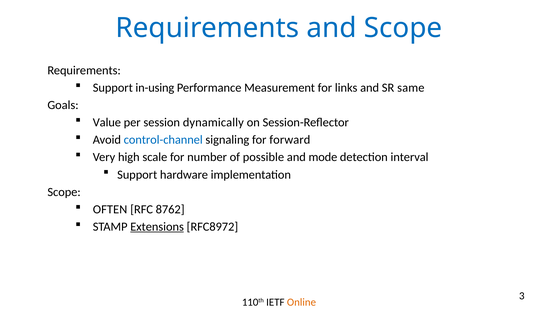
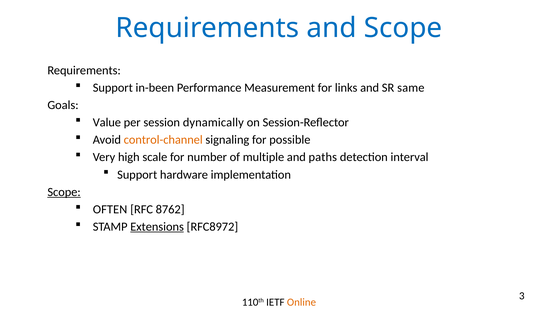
in-using: in-using -> in-been (155, 88)
control-channel colour: blue -> orange (163, 140)
forward: forward -> possible (290, 140)
possible: possible -> multiple (263, 157)
mode: mode -> paths (323, 157)
Scope underline: none -> present (64, 192)
